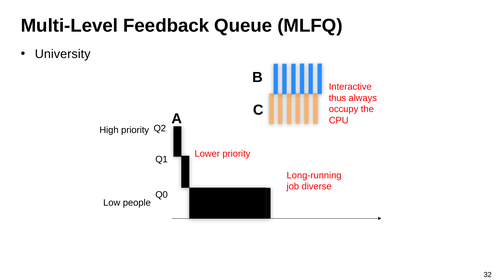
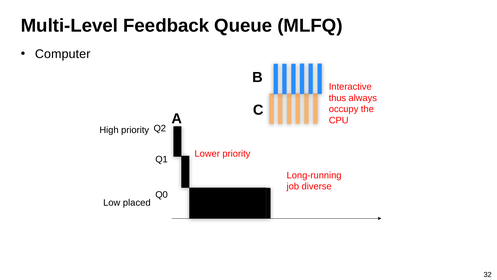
University: University -> Computer (63, 54)
people: people -> placed (137, 202)
